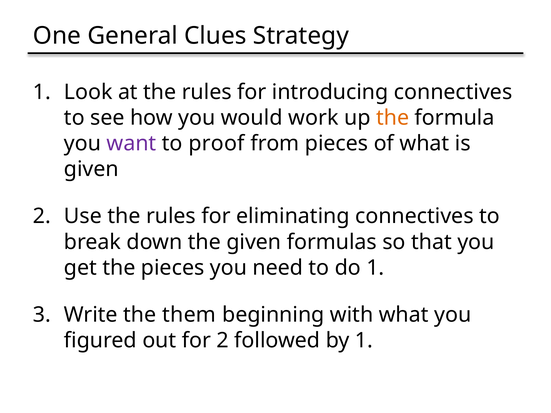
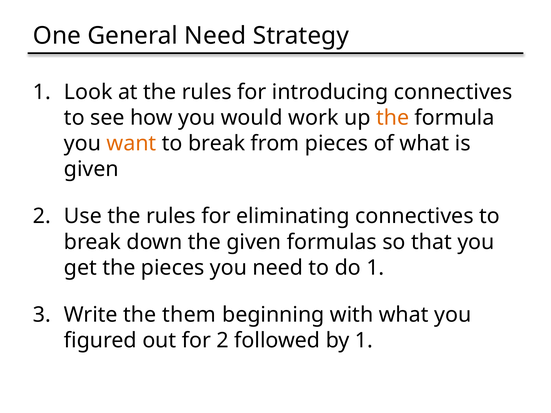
General Clues: Clues -> Need (215, 36)
want colour: purple -> orange (131, 143)
proof: proof -> break (217, 143)
